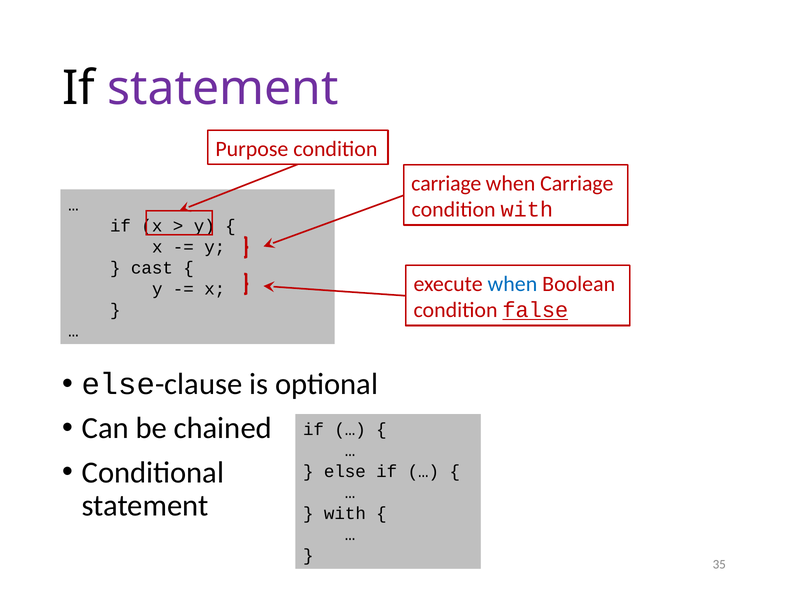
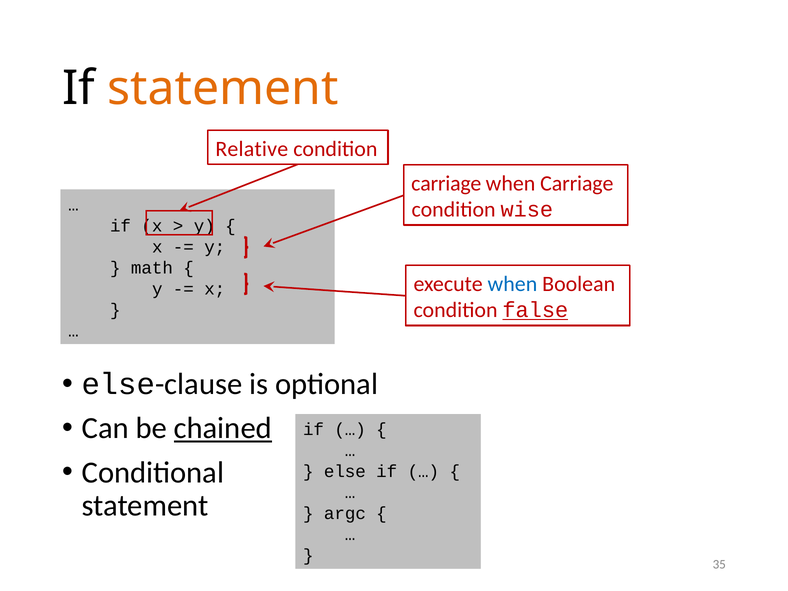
statement colour: purple -> orange (223, 88)
Purpose: Purpose -> Relative (252, 149)
condition with: with -> wise (527, 210)
cast: cast -> math (152, 268)
chained underline: none -> present (223, 428)
with: with -> argc (345, 514)
